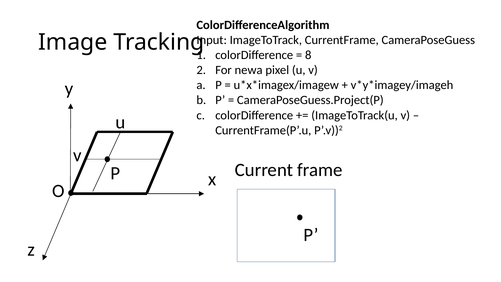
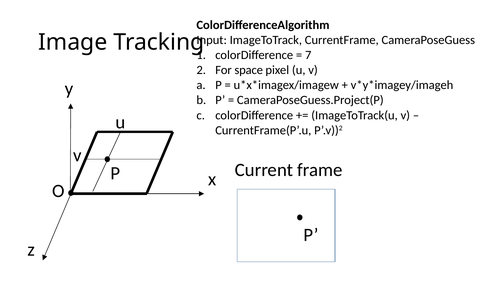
8: 8 -> 7 (308, 55)
newa: newa -> space (249, 70)
